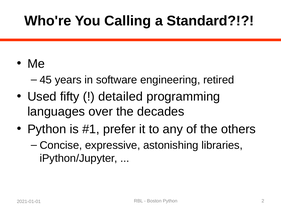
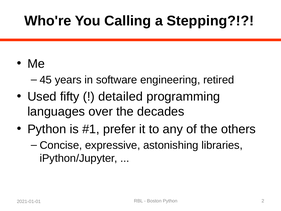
Standard: Standard -> Stepping (210, 21)
